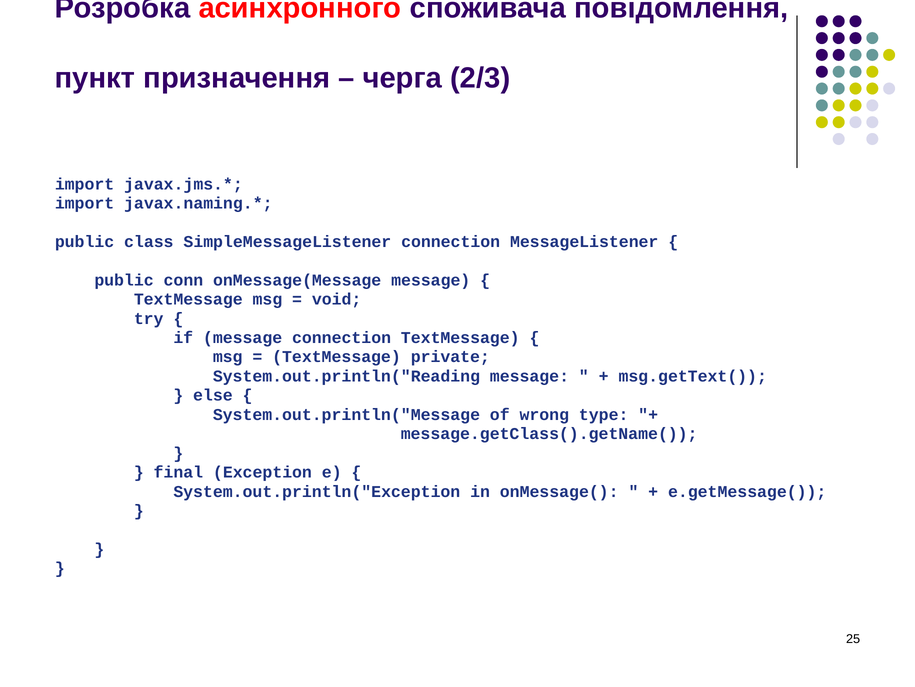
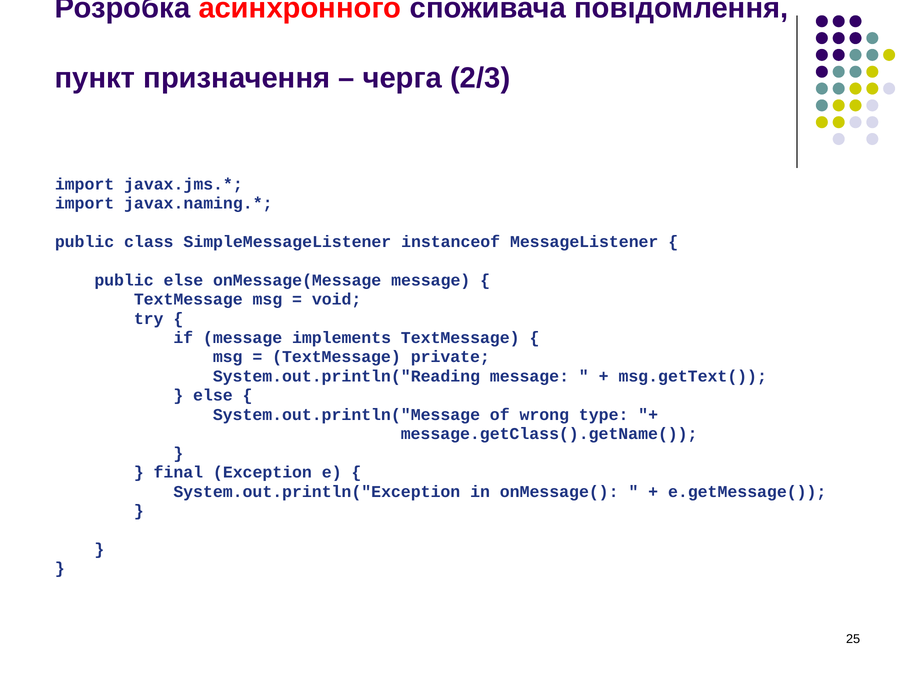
SimpleMessageListener connection: connection -> instanceof (451, 241)
public conn: conn -> else (183, 280)
message connection: connection -> implements (342, 337)
